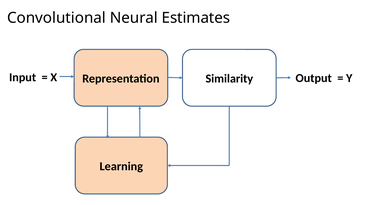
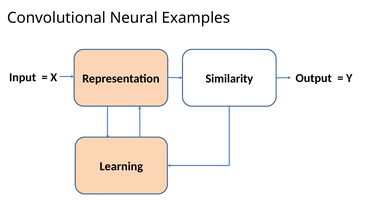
Estimates: Estimates -> Examples (196, 18)
